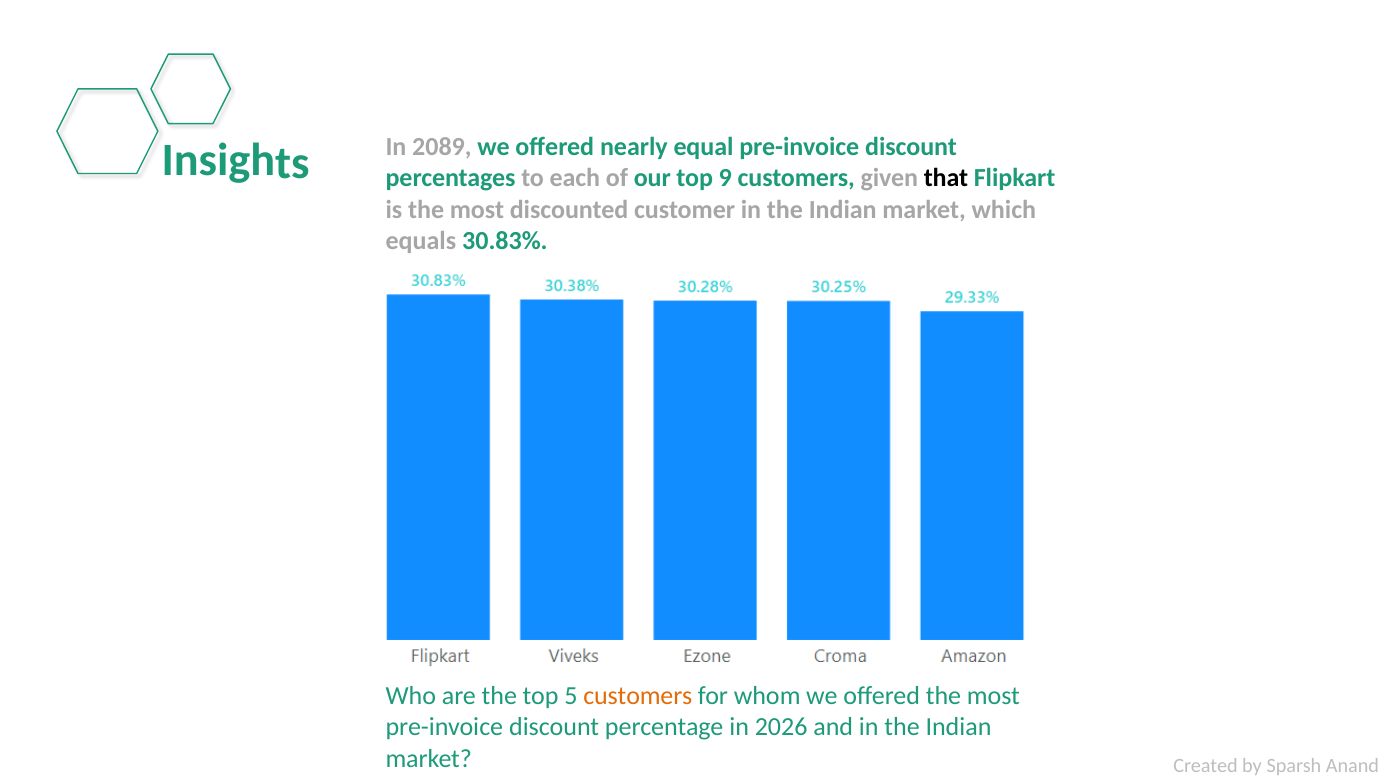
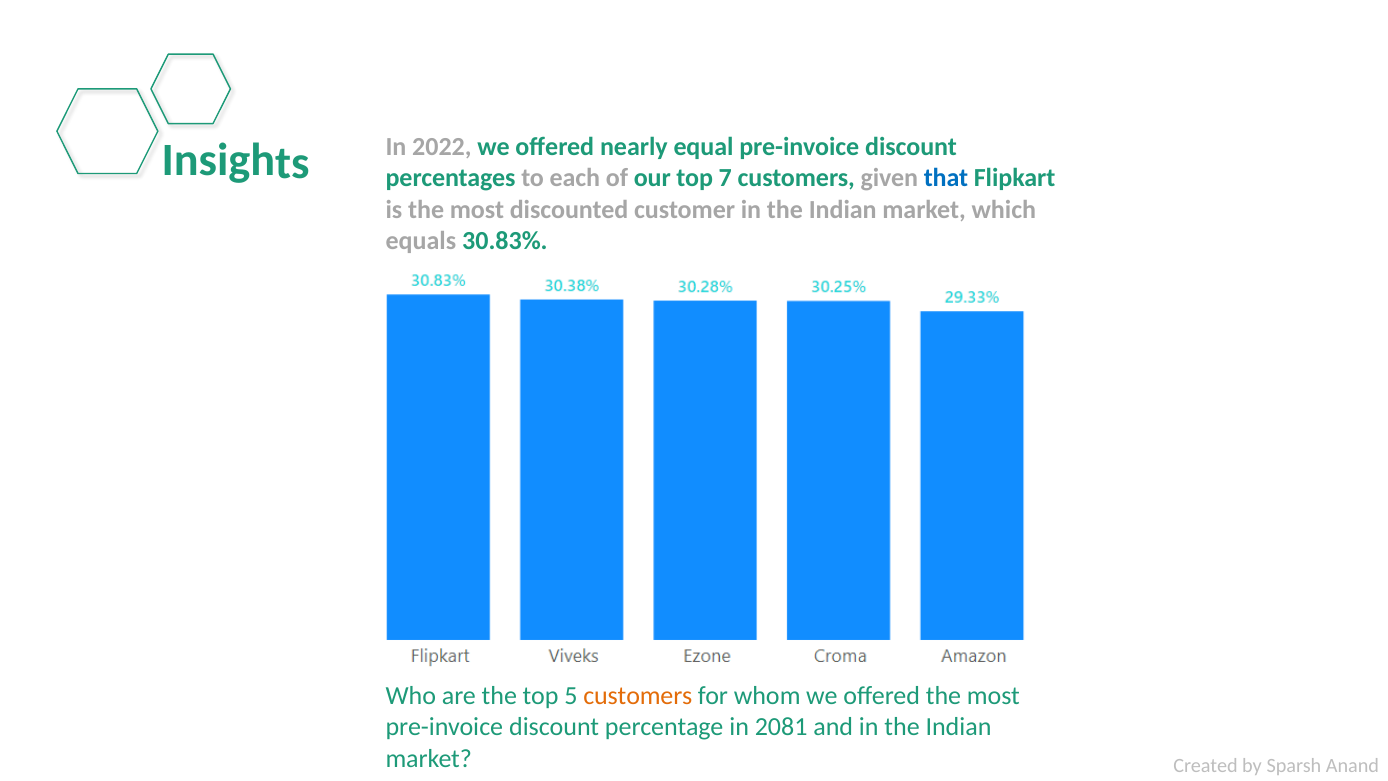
2089: 2089 -> 2022 (442, 147)
9: 9 -> 7 (725, 178)
that colour: black -> blue (946, 178)
2026: 2026 -> 2081 (781, 727)
